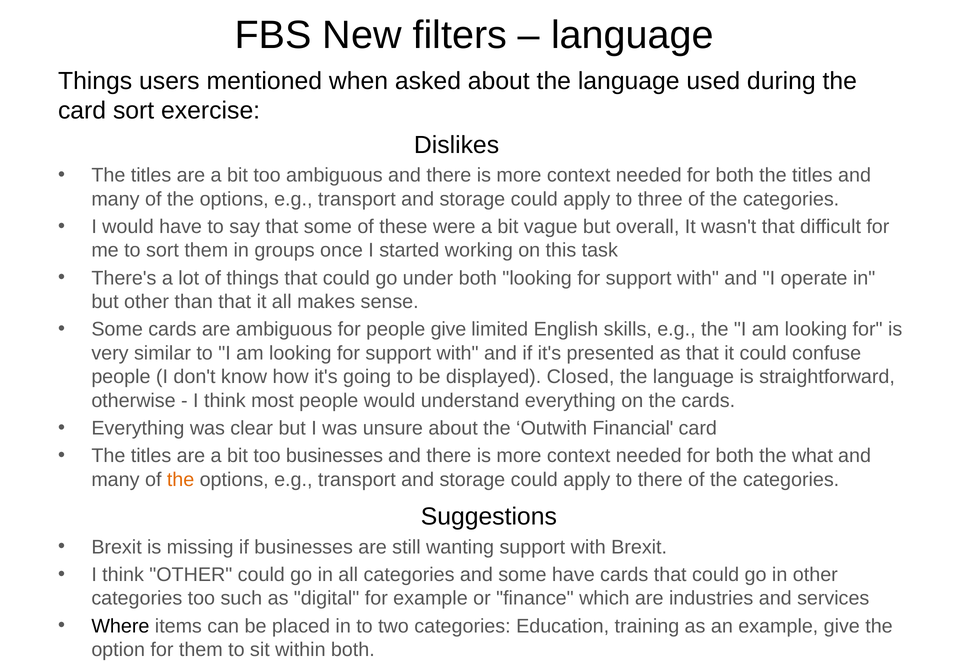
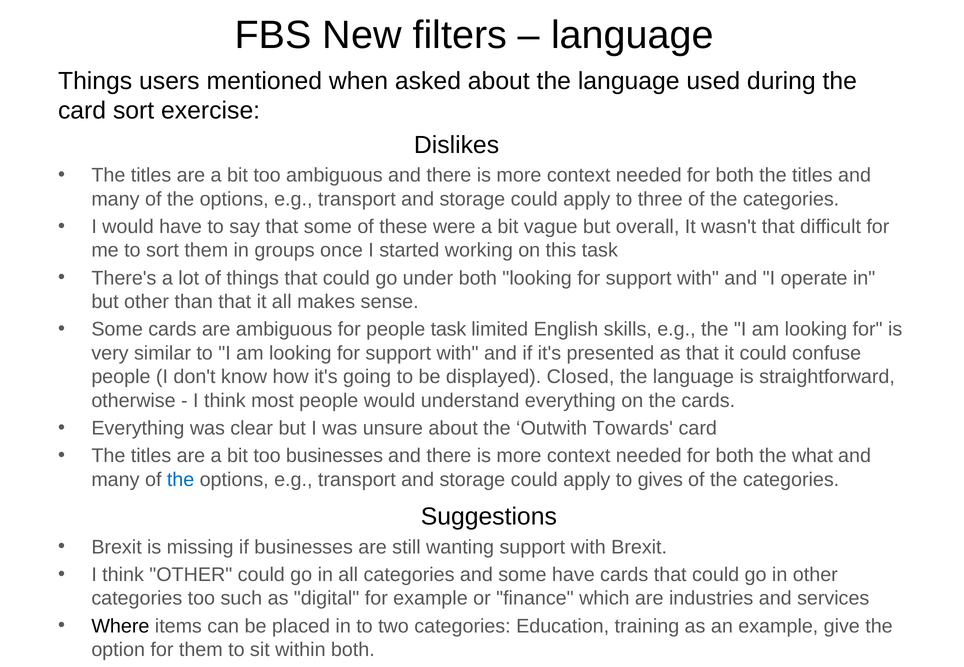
people give: give -> task (448, 330)
Financial: Financial -> Towards (633, 428)
the colour: orange -> blue (181, 480)
to there: there -> gives (660, 480)
